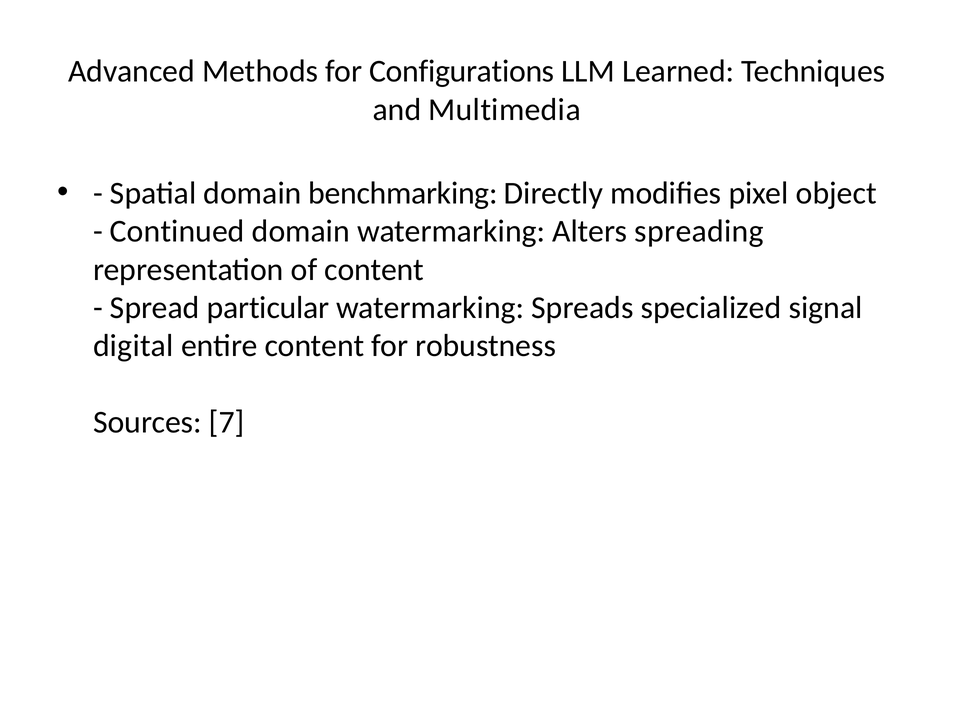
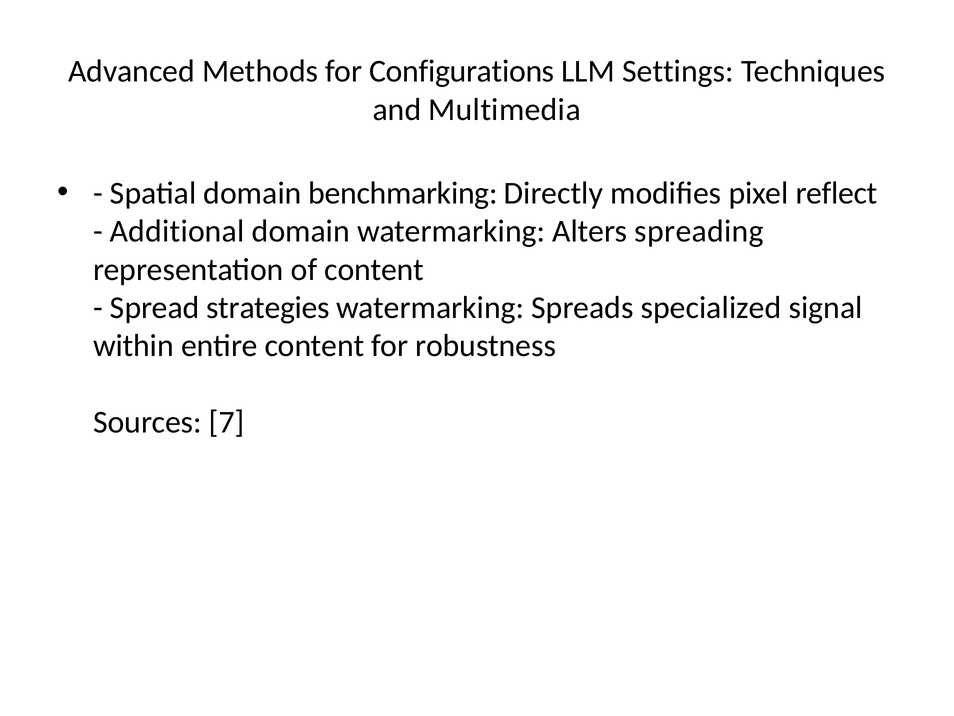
Learned: Learned -> Settings (678, 71)
object: object -> reflect (837, 193)
Continued: Continued -> Additional (177, 231)
particular: particular -> strategies (268, 308)
digital: digital -> within (133, 346)
